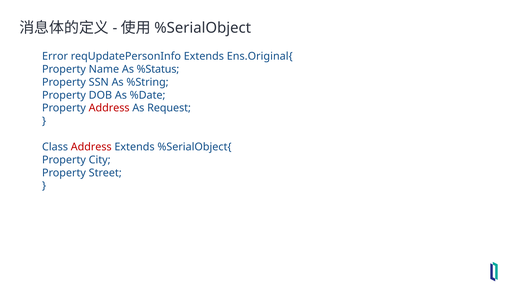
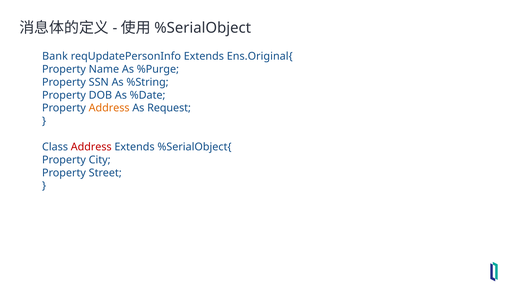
Error: Error -> Bank (55, 56)
%Status: %Status -> %Purge (158, 69)
Address colour: red -> orange (109, 108)
